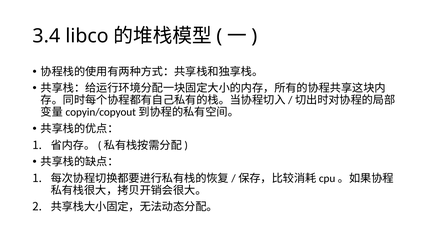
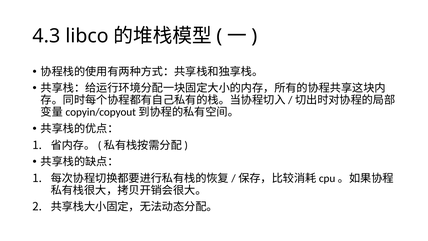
3.4: 3.4 -> 4.3 (46, 36)
